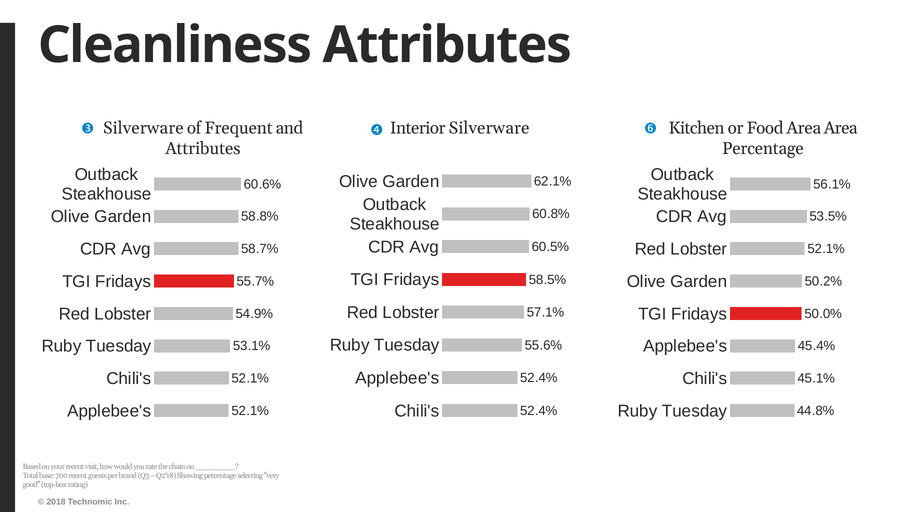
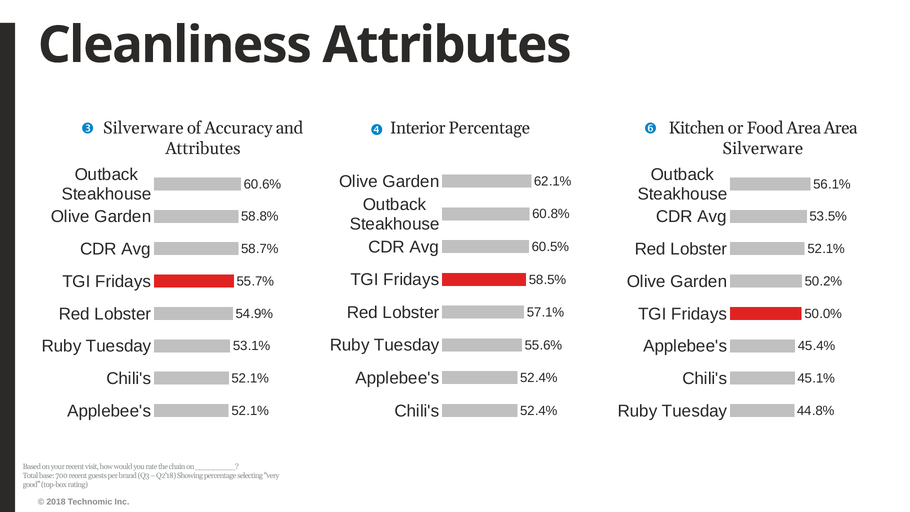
Frequent: Frequent -> Accuracy (238, 128)
Interior Silverware: Silverware -> Percentage (489, 128)
Percentage: Percentage -> Silverware (763, 149)
